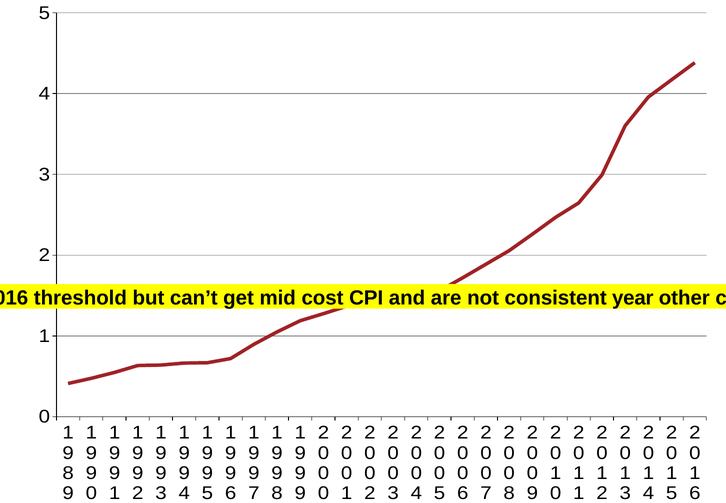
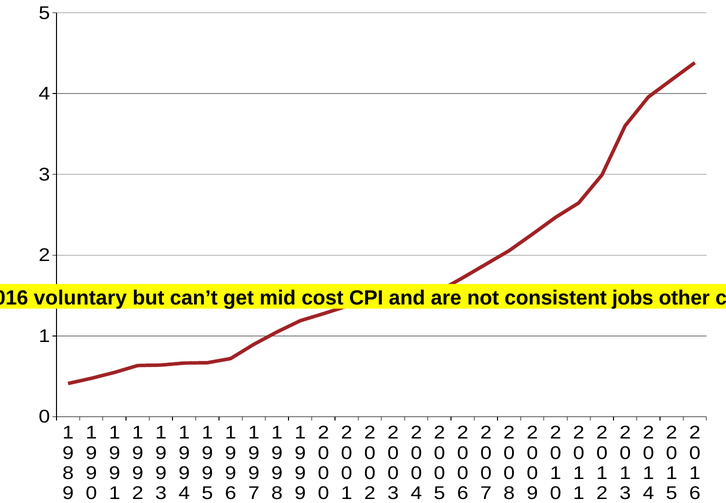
threshold: threshold -> voluntary (80, 298)
year: year -> jobs (633, 298)
